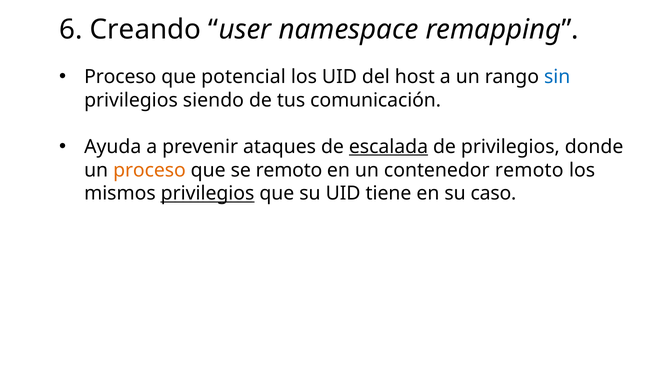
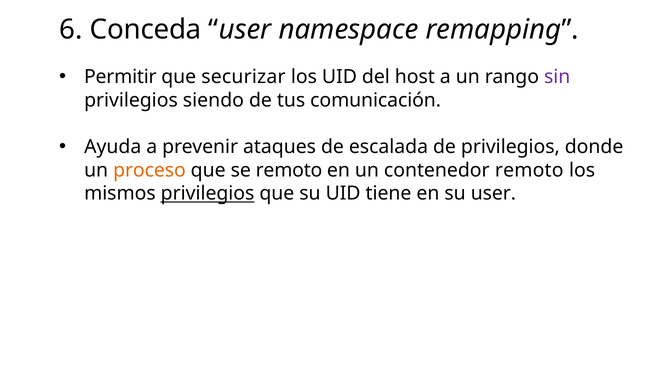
Creando: Creando -> Conceda (146, 30)
Proceso: Proceso -> Permitir (120, 77)
potencial: potencial -> securizar (243, 77)
sin colour: blue -> purple (557, 77)
escalada underline: present -> none (388, 147)
su caso: caso -> user (493, 193)
